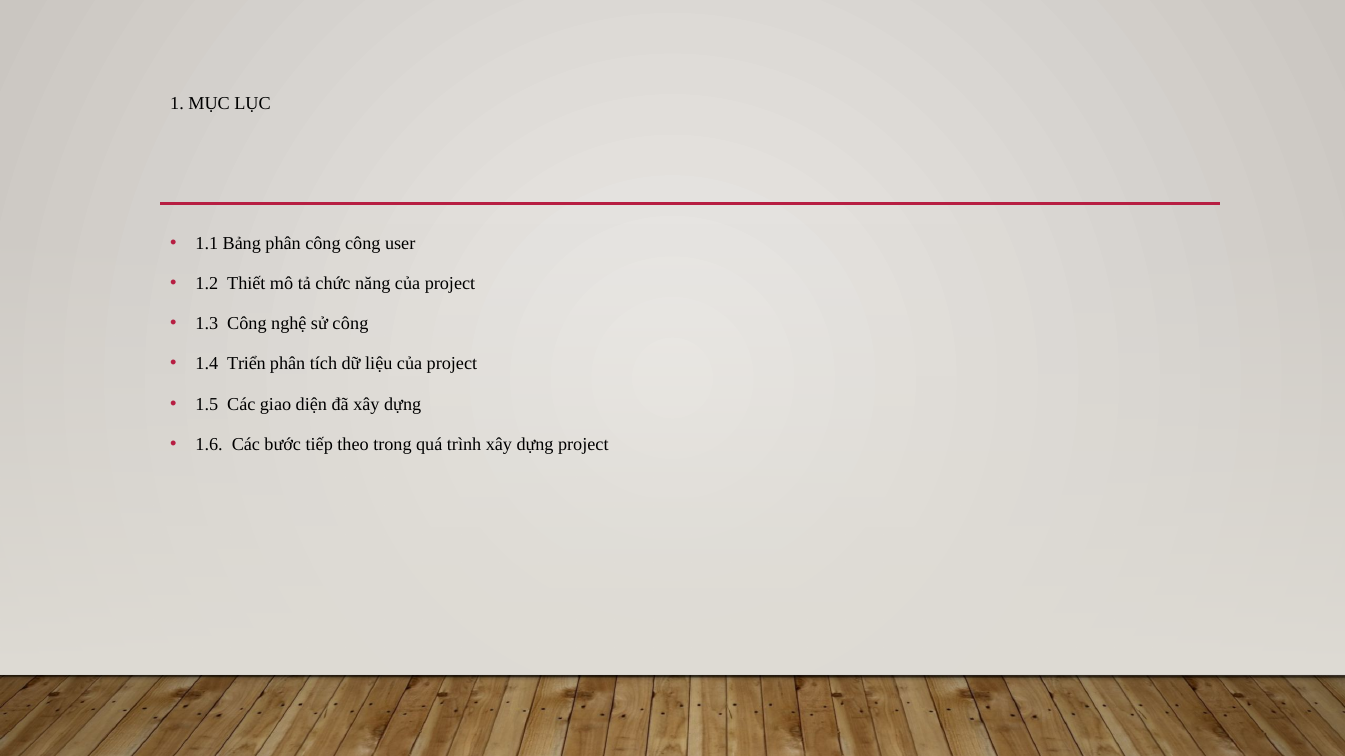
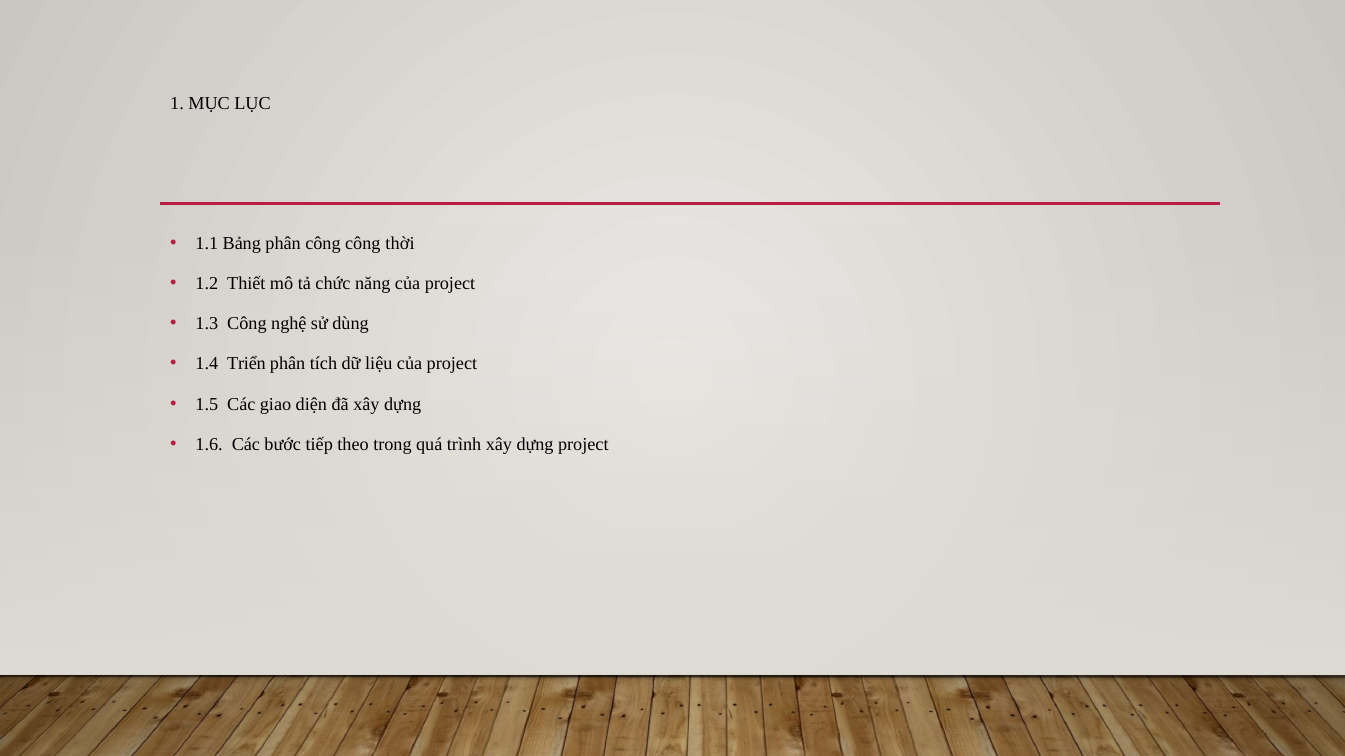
user: user -> thời (400, 244)
sử công: công -> dùng (351, 324)
